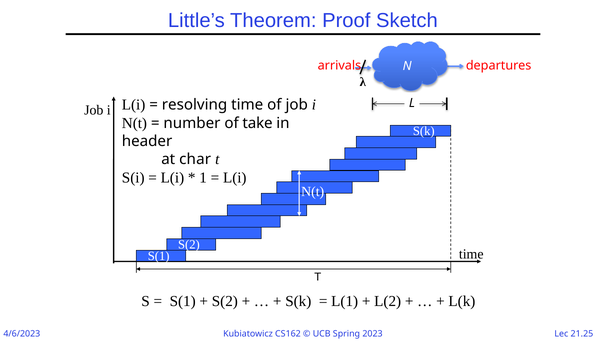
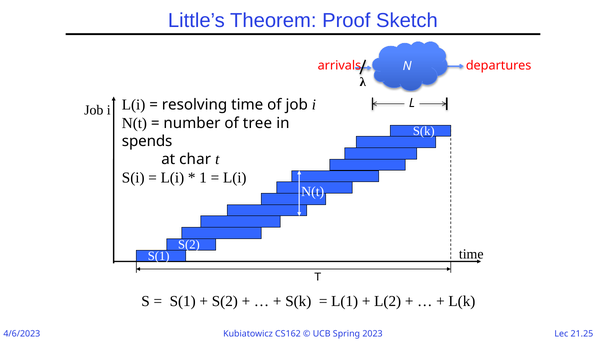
take: take -> tree (257, 123)
header: header -> spends (147, 141)
